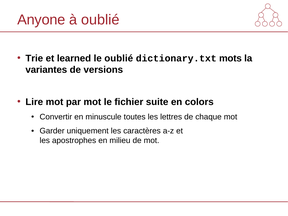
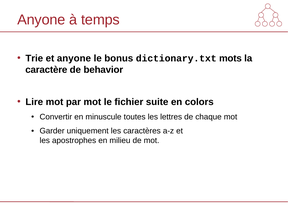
à oublié: oublié -> temps (100, 20)
et learned: learned -> anyone (74, 58)
le oublié: oublié -> bonus (119, 58)
variantes: variantes -> caractère (46, 70)
versions: versions -> behavior (103, 70)
